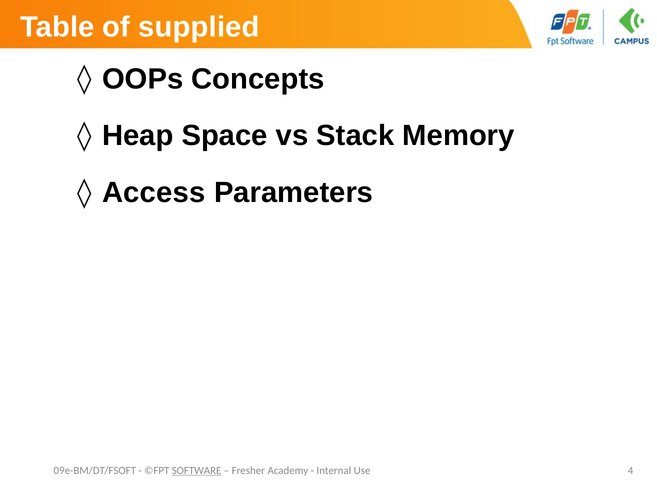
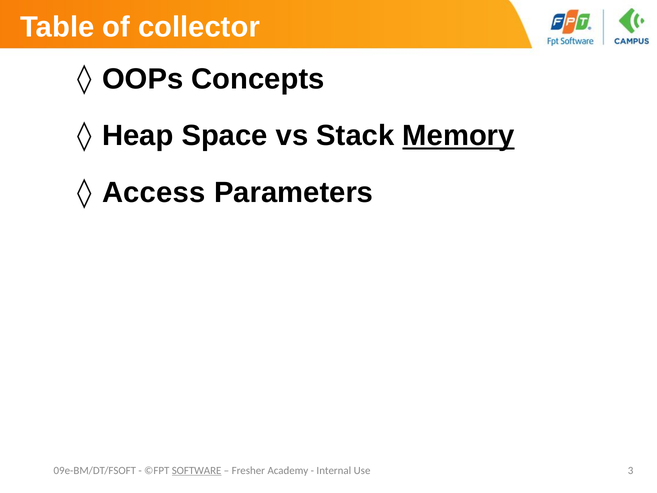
supplied: supplied -> collector (199, 27)
Memory underline: none -> present (458, 136)
4: 4 -> 3 (631, 470)
